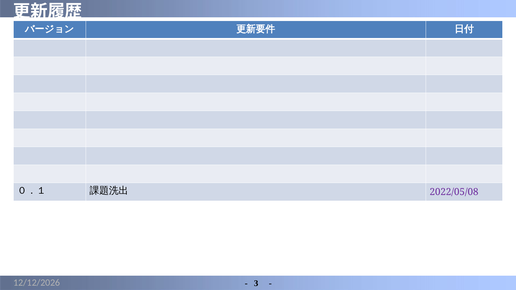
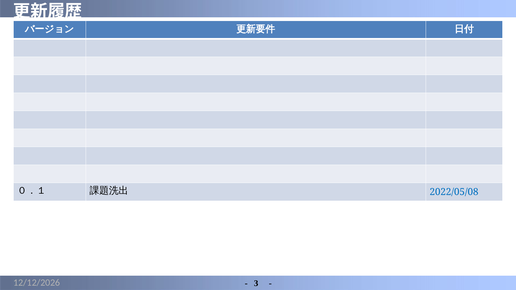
2022/05/08 colour: purple -> blue (454, 192)
